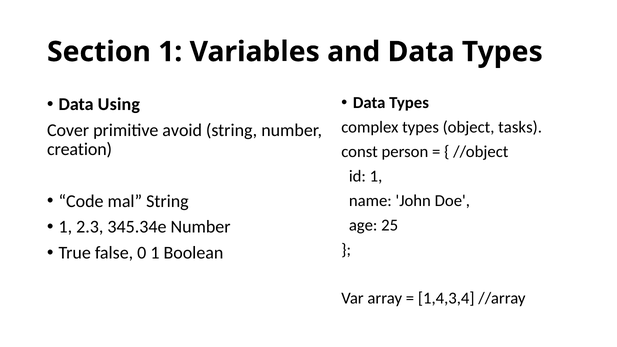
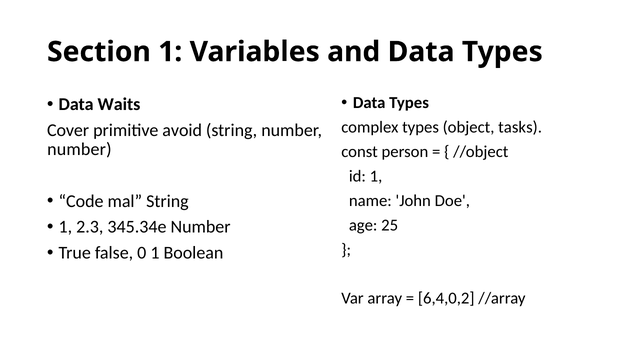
Using: Using -> Waits (119, 104)
creation: creation -> number (79, 150)
1,4,3,4: 1,4,3,4 -> 6,4,0,2 (446, 298)
